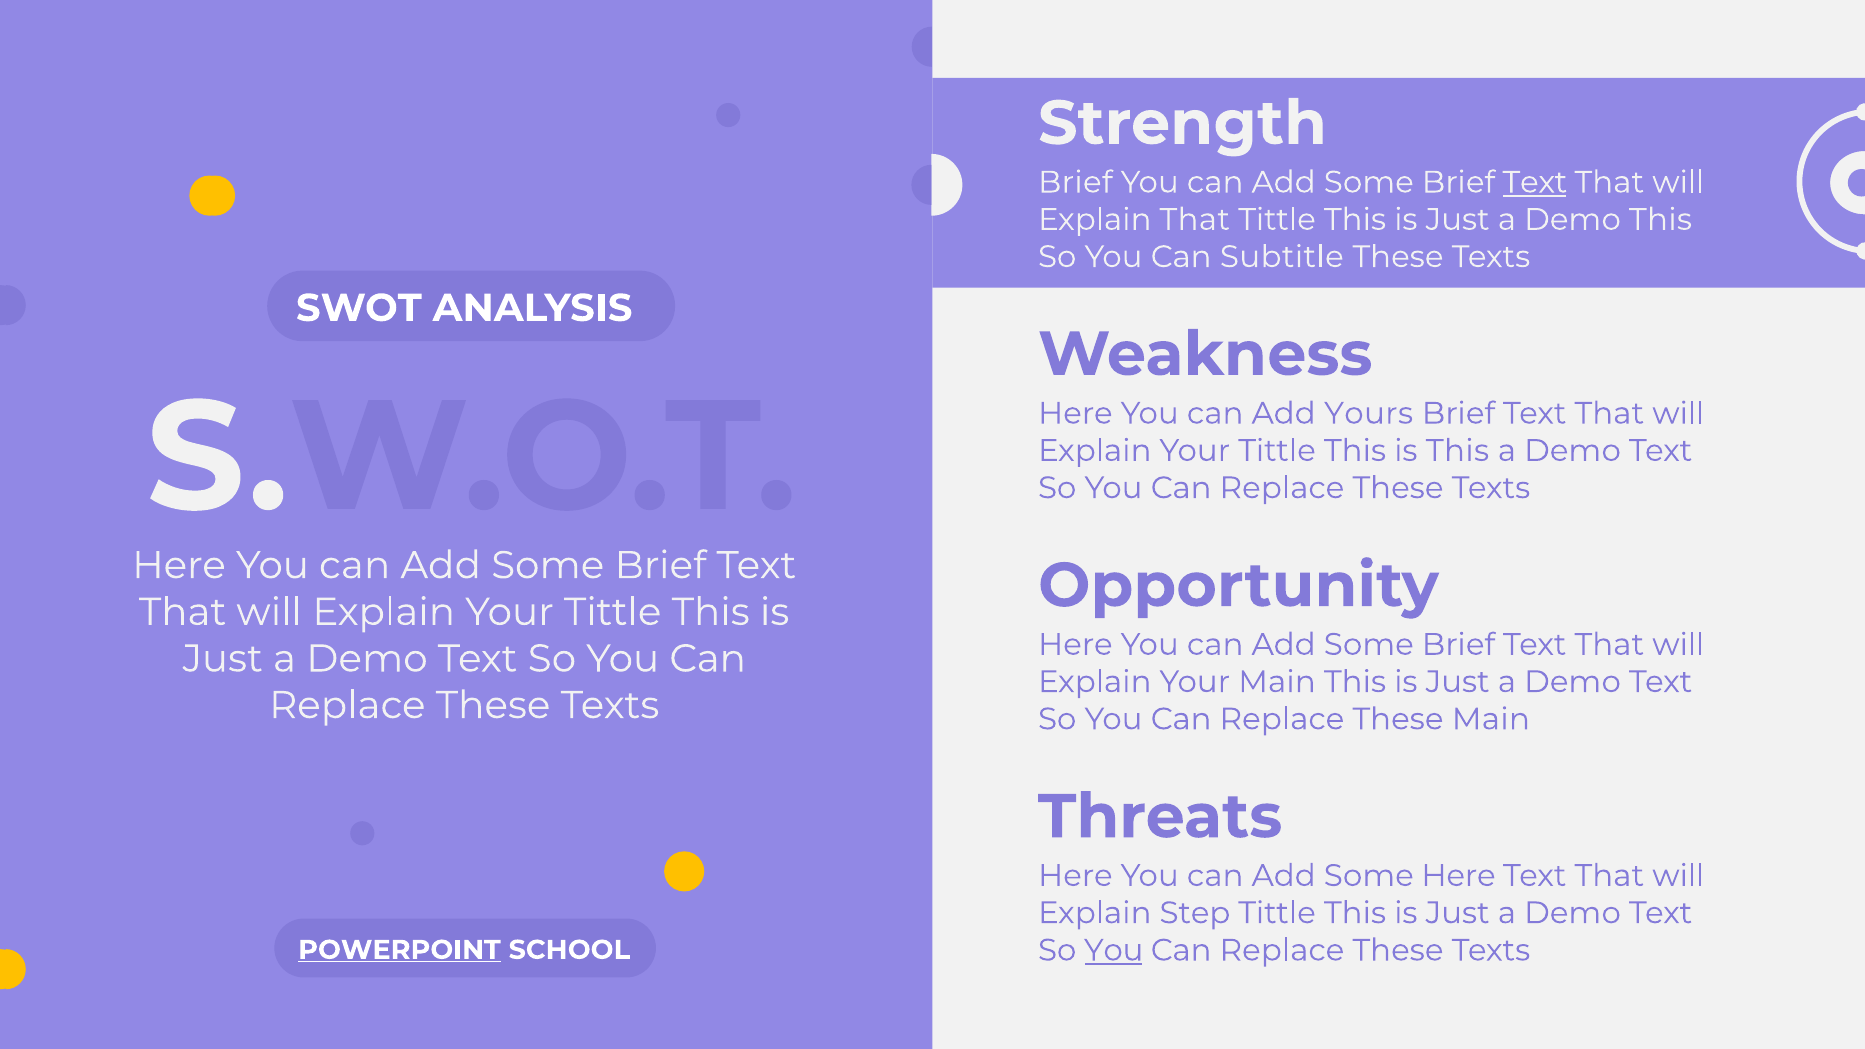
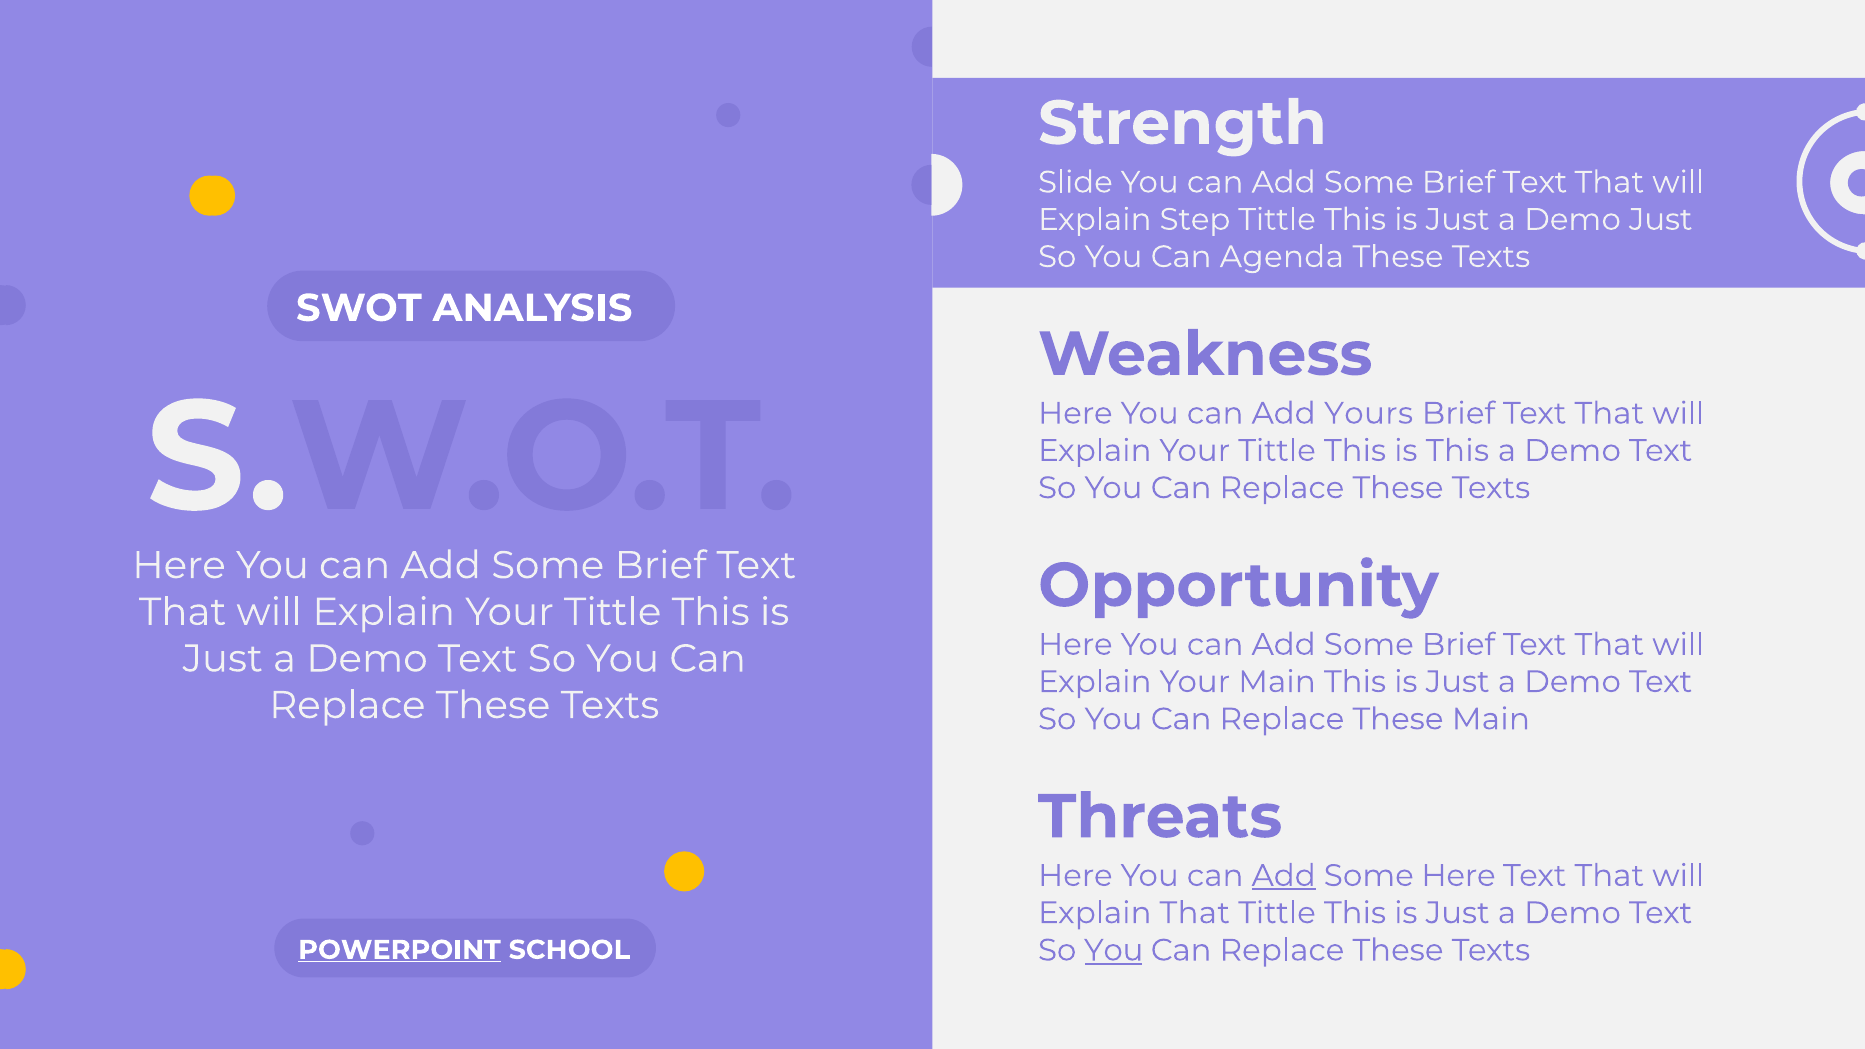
Brief: Brief -> Slide (1075, 182)
Text underline: present -> none (1535, 182)
Explain That: That -> Step (1195, 220)
Demo This: This -> Just (1661, 220)
Subtitle: Subtitle -> Agenda (1282, 257)
Add underline: none -> present (1284, 876)
Explain Step: Step -> That (1195, 913)
